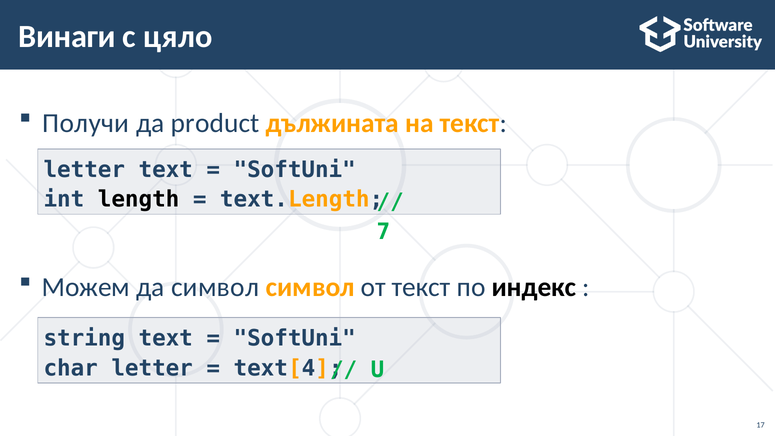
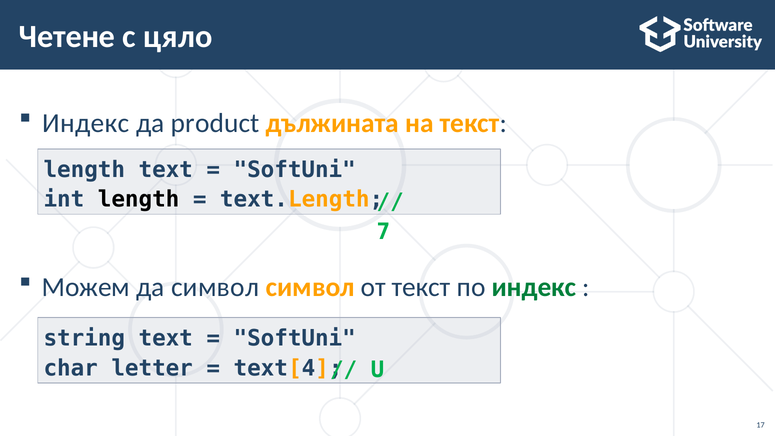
Винаги: Винаги -> Четене (67, 37)
Получи: Получи -> Индекс (86, 123)
letter: letter -> length (84, 170)
индекс colour: black -> green (534, 287)
